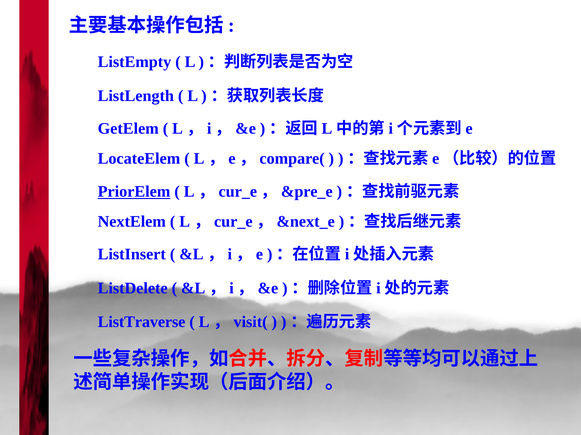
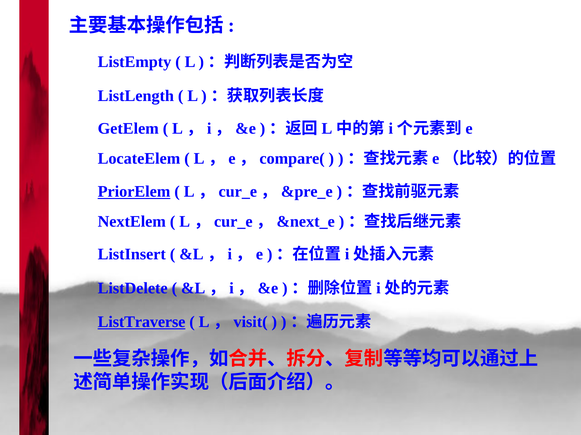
ListTraverse underline: none -> present (142, 323)
